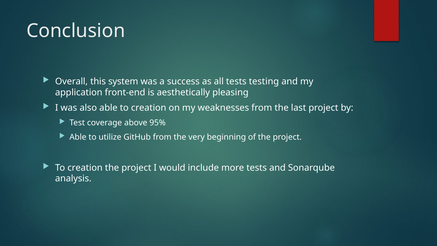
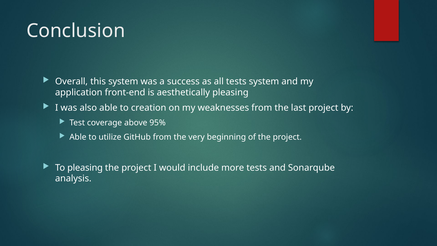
tests testing: testing -> system (264, 81)
creation: creation -> pleasing (85, 168)
